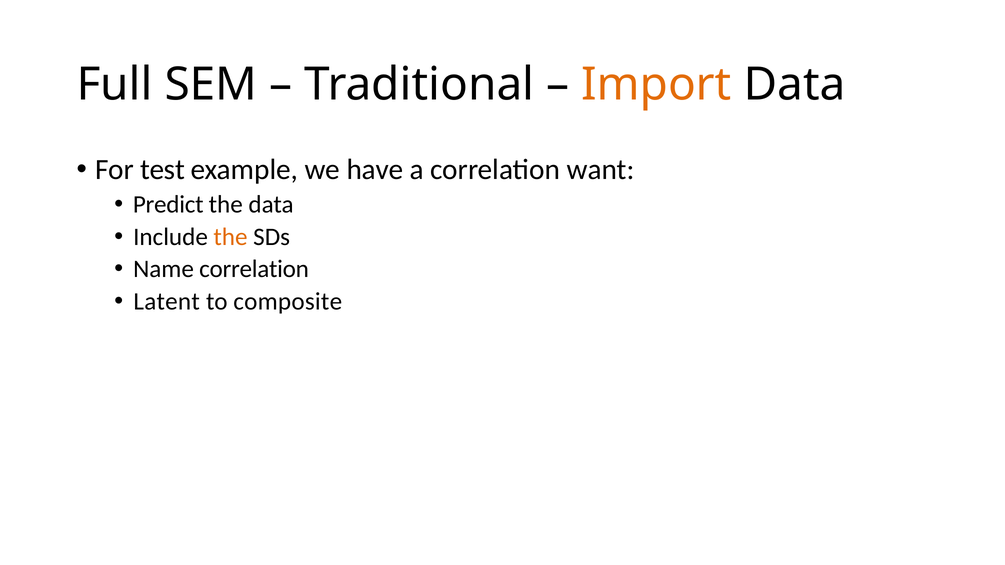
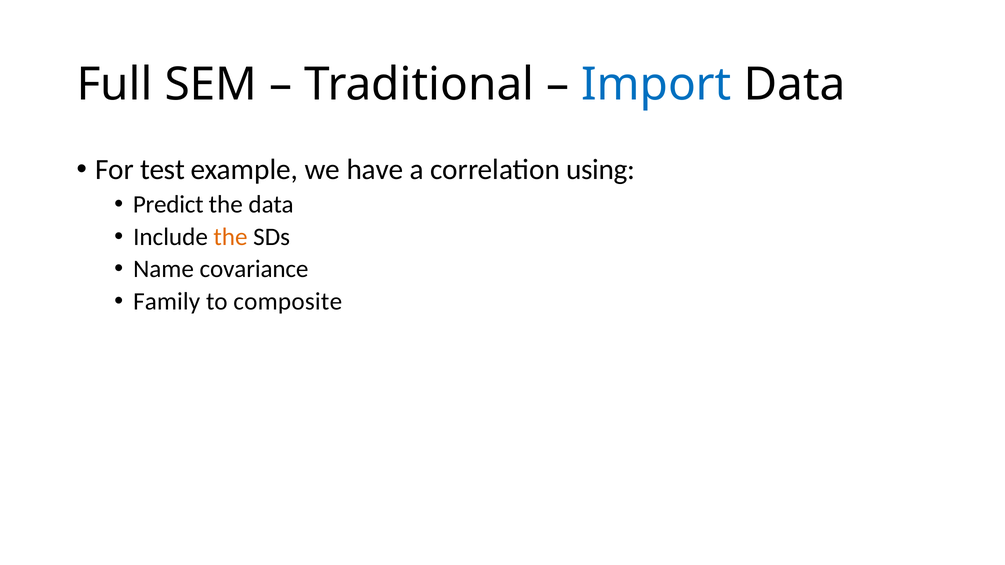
Import colour: orange -> blue (656, 84)
want: want -> using (601, 170)
Name correlation: correlation -> covariance (254, 269)
Latent: Latent -> Family (167, 302)
